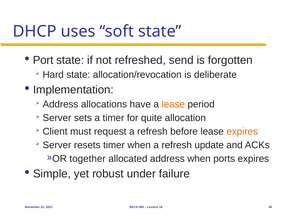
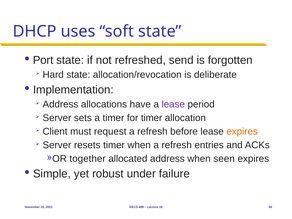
lease colour: orange -> purple (173, 104)
for quite: quite -> timer (152, 118)
update: update -> entries (209, 145)
ports: ports -> seen (224, 159)
